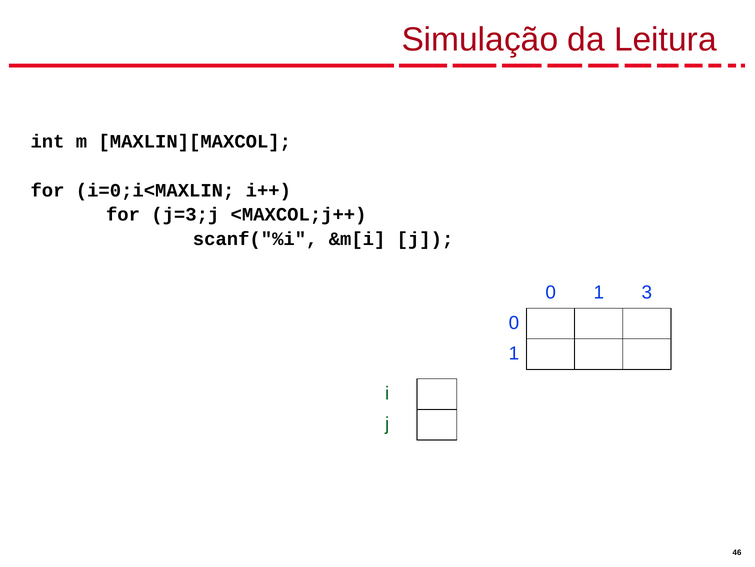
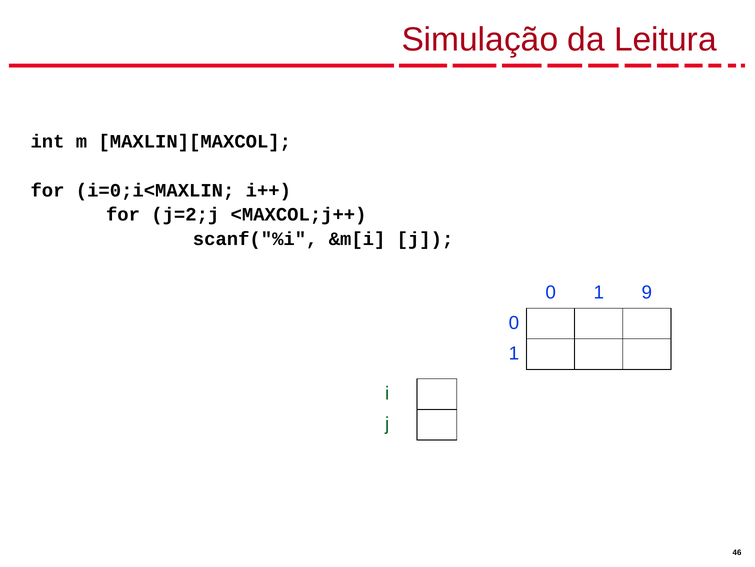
j=3;j: j=3;j -> j=2;j (185, 214)
3: 3 -> 9 (647, 292)
